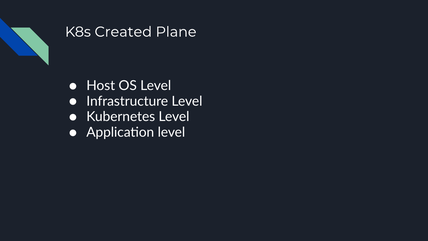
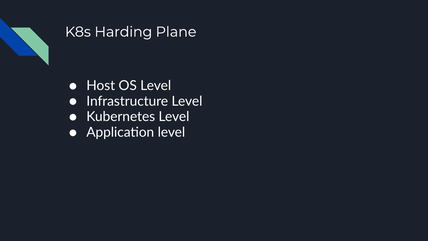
Created: Created -> Harding (123, 32)
